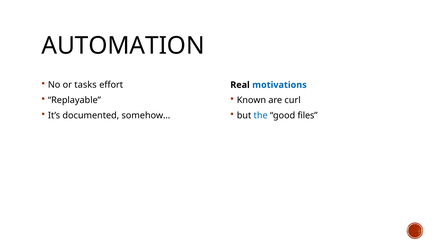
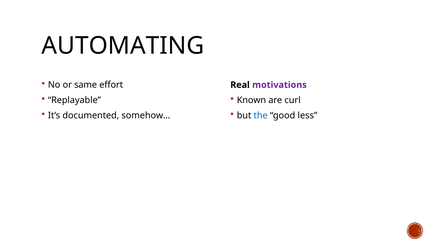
AUTOMATION: AUTOMATION -> AUTOMATING (123, 46)
tasks: tasks -> same (86, 85)
motivations colour: blue -> purple (279, 85)
files: files -> less (307, 115)
